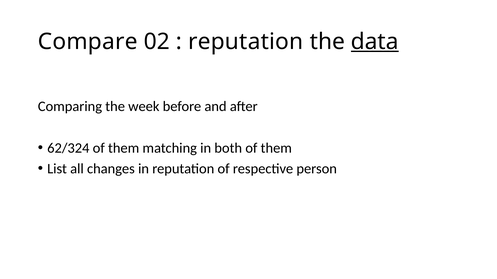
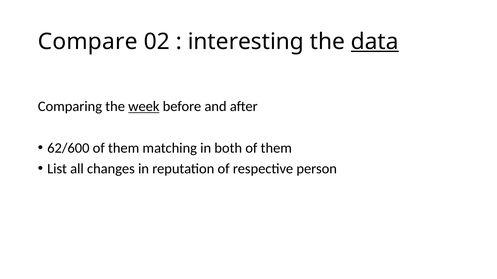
reputation: reputation -> interesting (246, 42)
week underline: none -> present (144, 107)
62/324: 62/324 -> 62/600 (68, 148)
